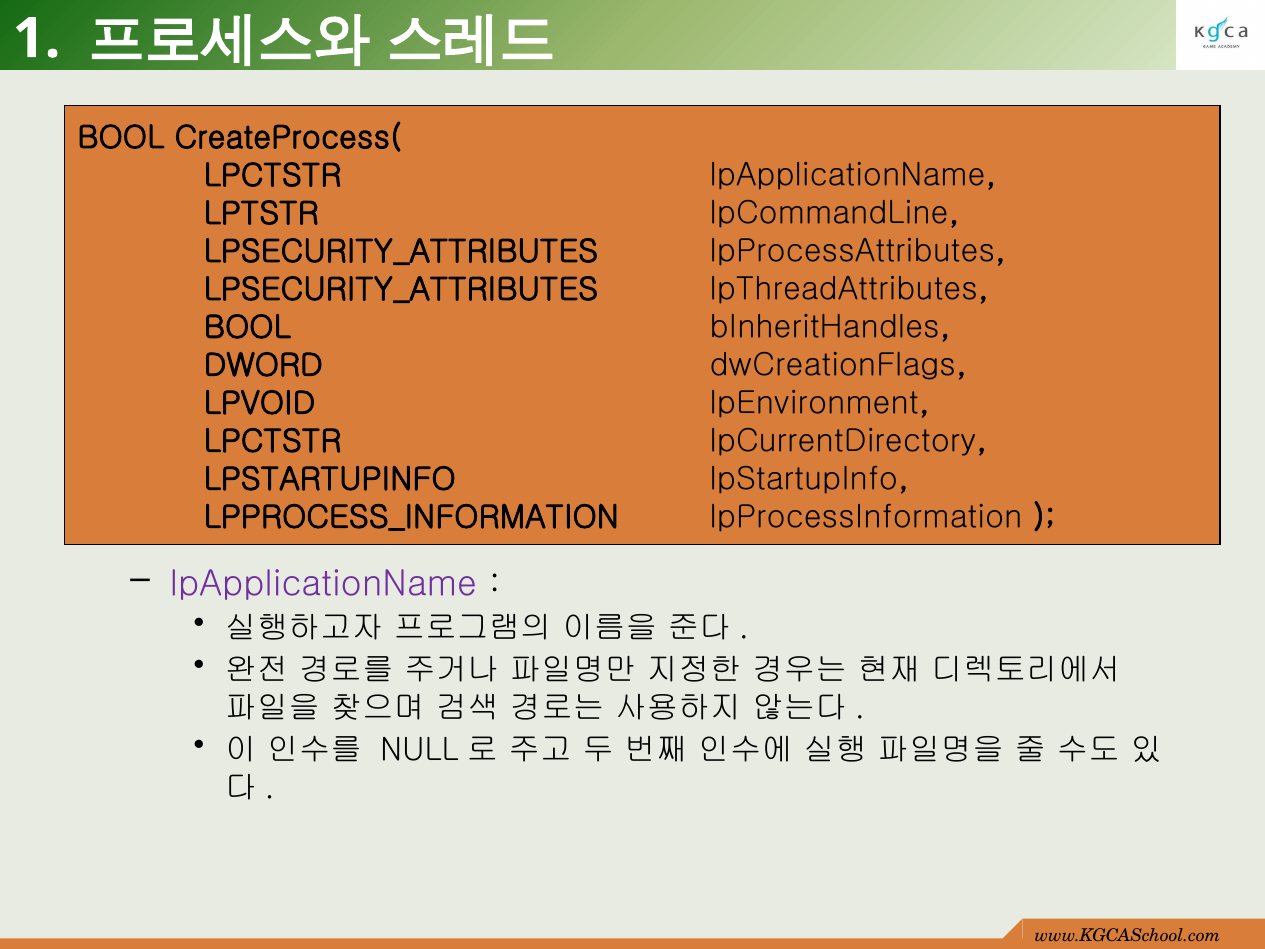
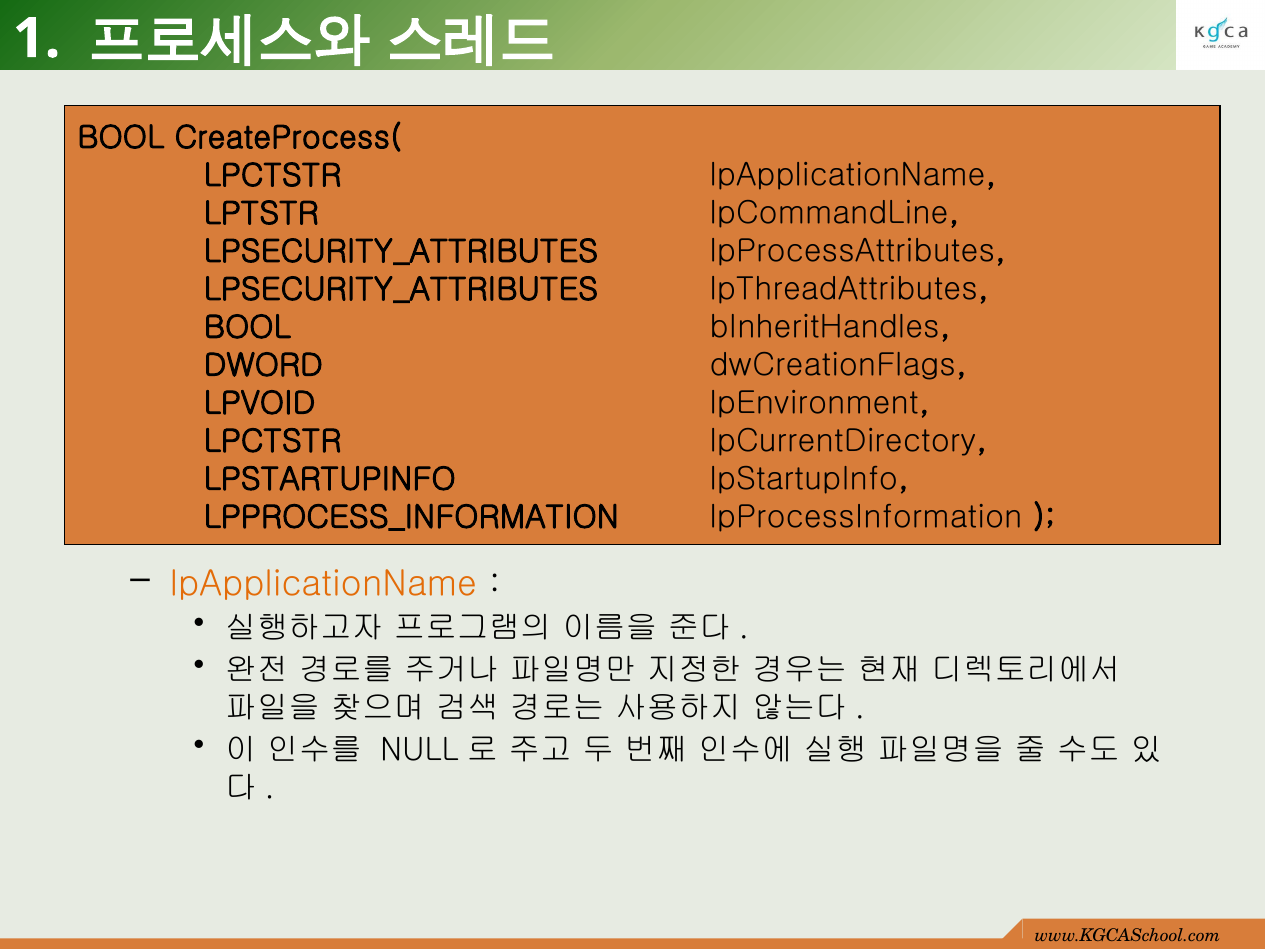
lpApplicationName colour: purple -> orange (323, 584)
